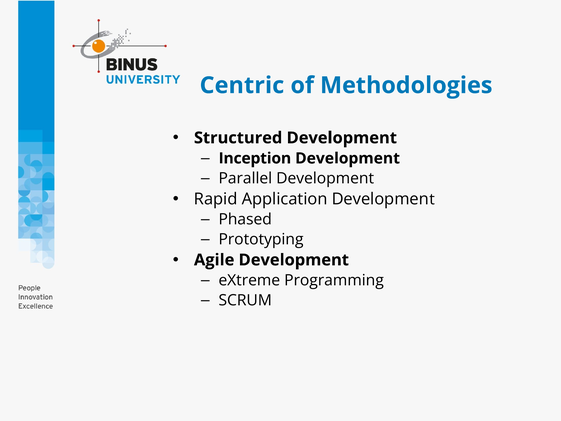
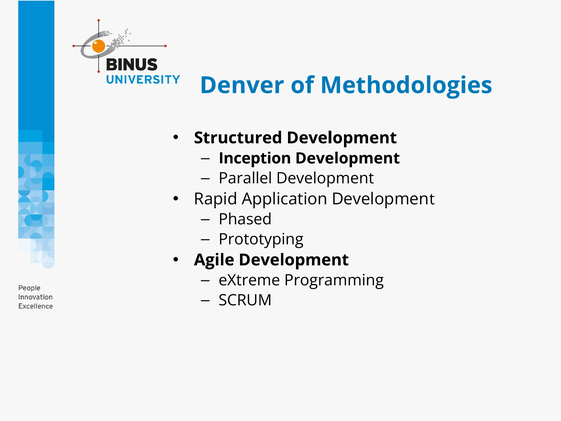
Centric: Centric -> Denver (242, 85)
